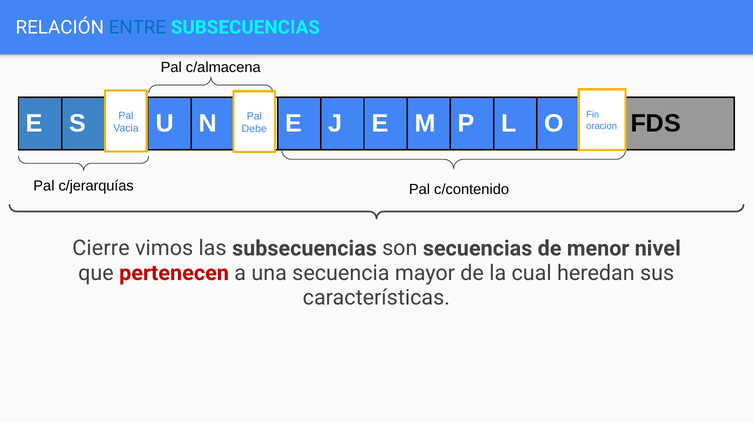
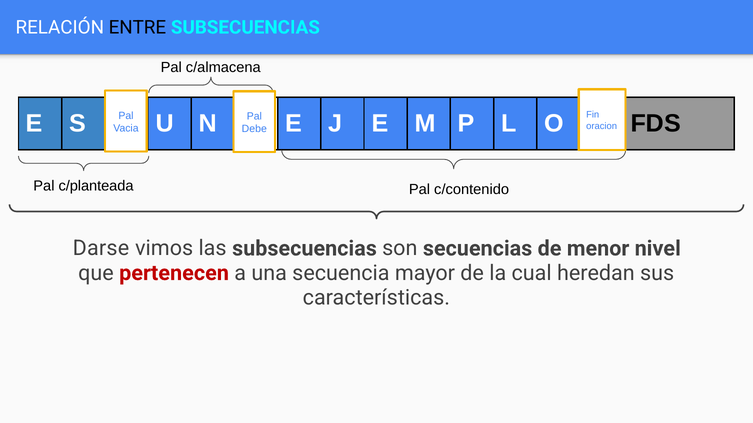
ENTRE colour: blue -> black (137, 27)
c/jerarquías: c/jerarquías -> c/planteada (96, 186)
Cierre: Cierre -> Darse (101, 249)
